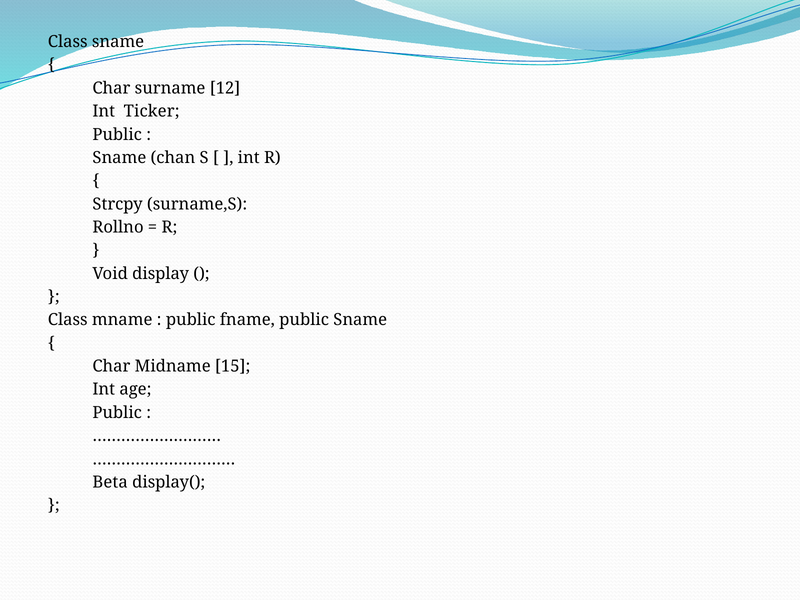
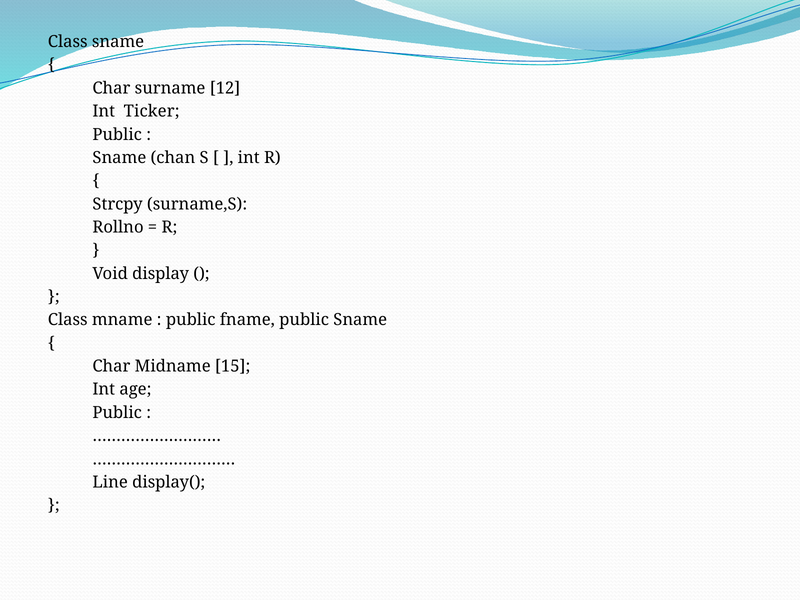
Beta: Beta -> Line (110, 482)
